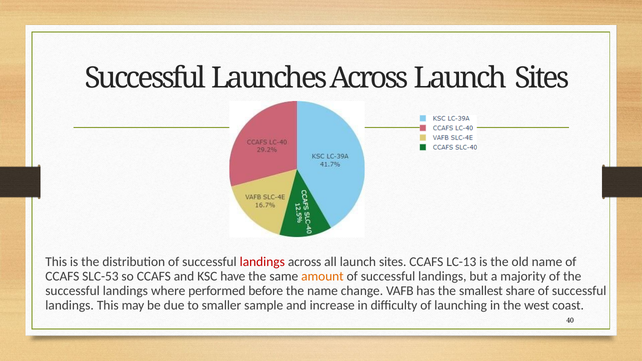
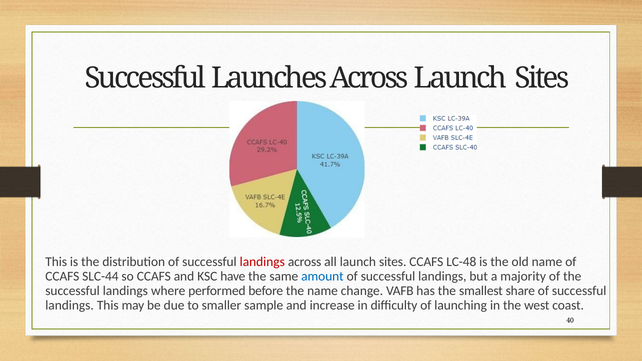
LC-13: LC-13 -> LC-48 (461, 262)
SLC-53: SLC-53 -> SLC-44 (100, 276)
amount colour: orange -> blue (322, 276)
